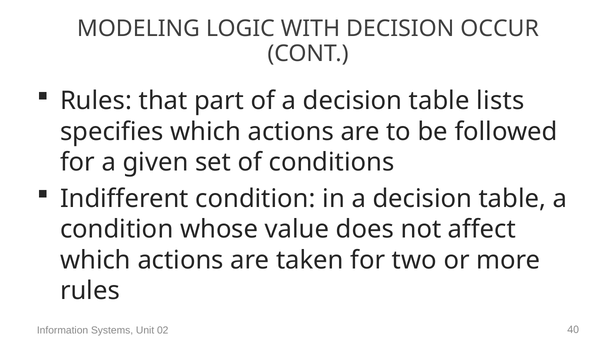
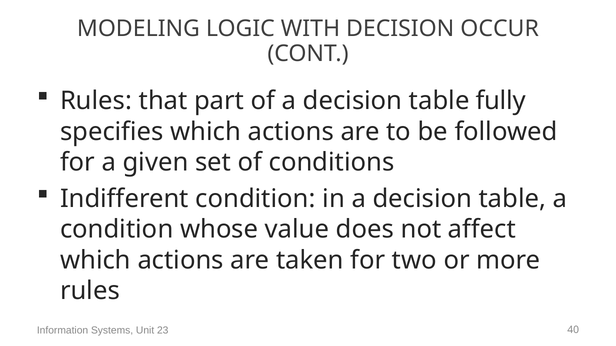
lists: lists -> fully (501, 101)
02: 02 -> 23 (163, 331)
